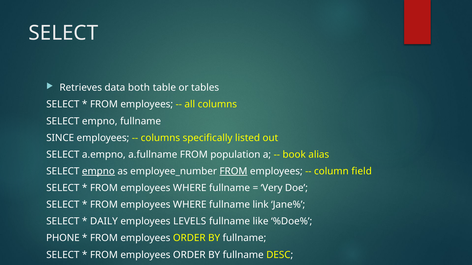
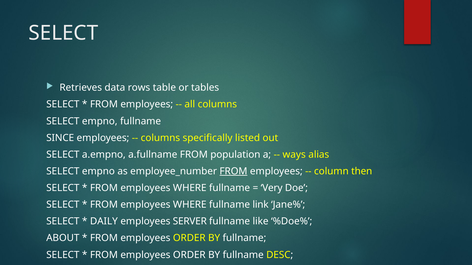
both: both -> rows (139, 88)
book: book -> ways (294, 155)
empno underline: present -> none (98, 172)
field: field -> then (362, 172)
LEVELS: LEVELS -> SERVER (190, 222)
PHONE: PHONE -> ABOUT (63, 239)
